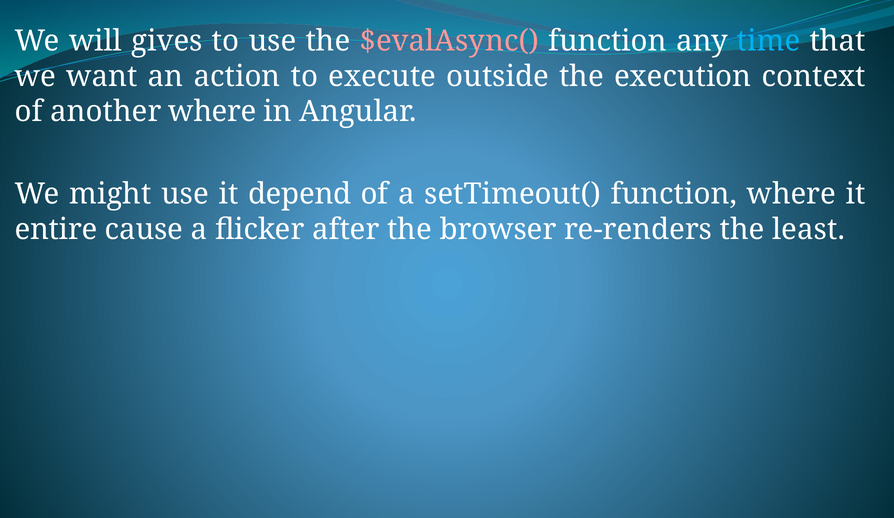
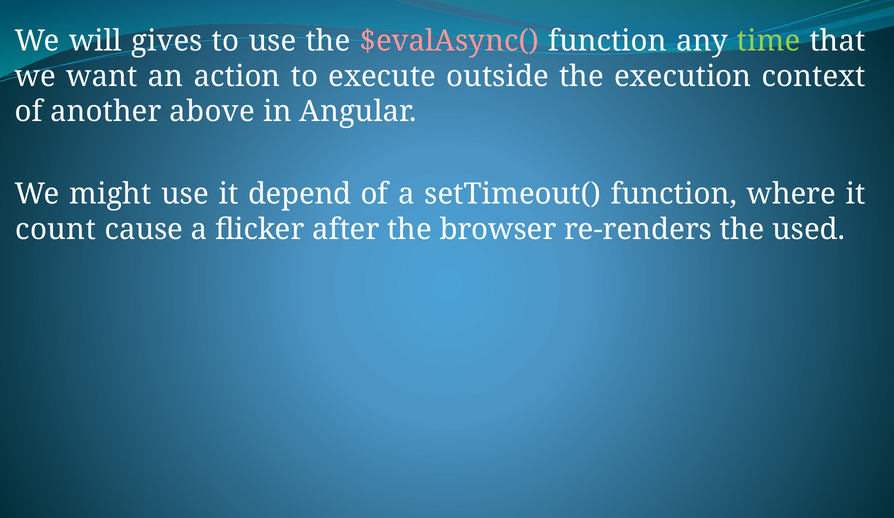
time colour: light blue -> light green (769, 41)
another where: where -> above (212, 112)
entire: entire -> count (56, 229)
least: least -> used (809, 229)
